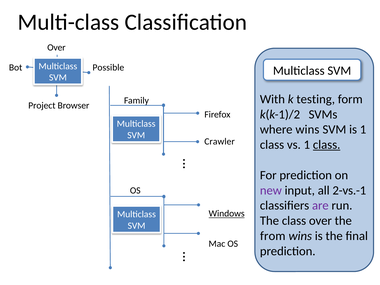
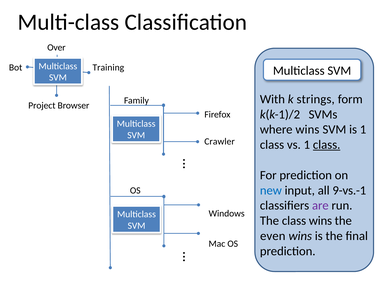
Possible: Possible -> Training (108, 68)
testing: testing -> strings (316, 99)
new colour: purple -> blue (271, 190)
2-vs.-1: 2-vs.-1 -> 9-vs.-1 (349, 190)
Windows underline: present -> none (227, 214)
class over: over -> wins (320, 221)
from: from -> even (273, 236)
